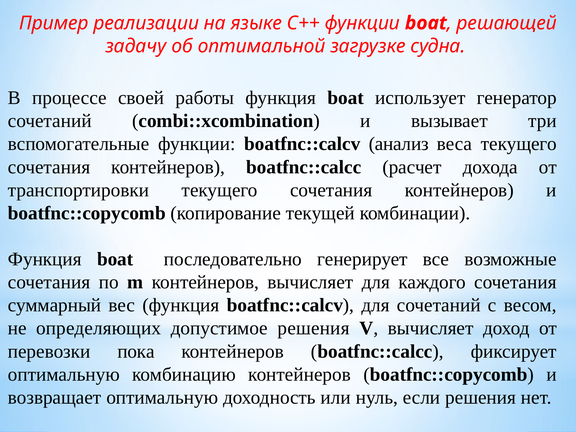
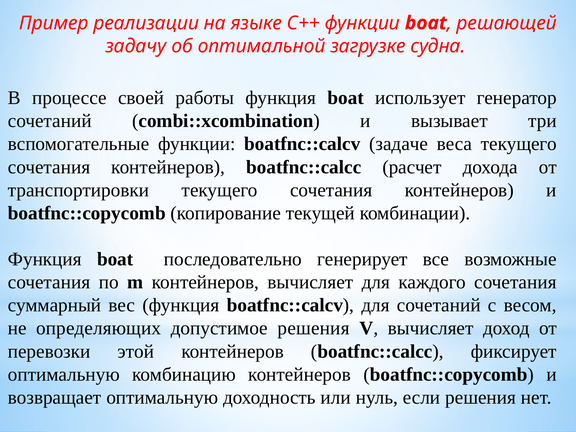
анализ: анализ -> задаче (399, 144)
пока: пока -> этой (136, 351)
